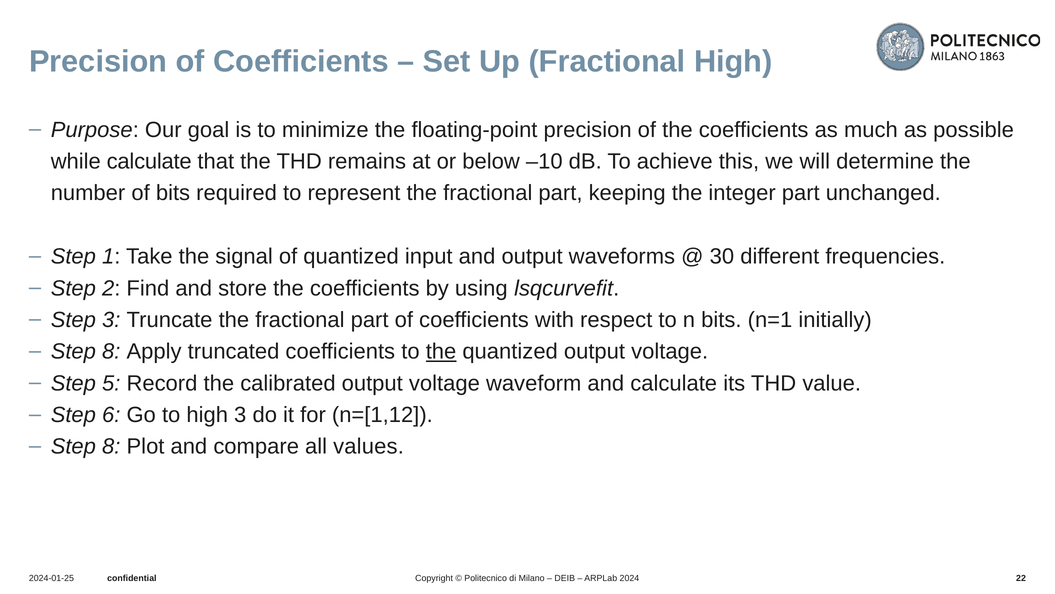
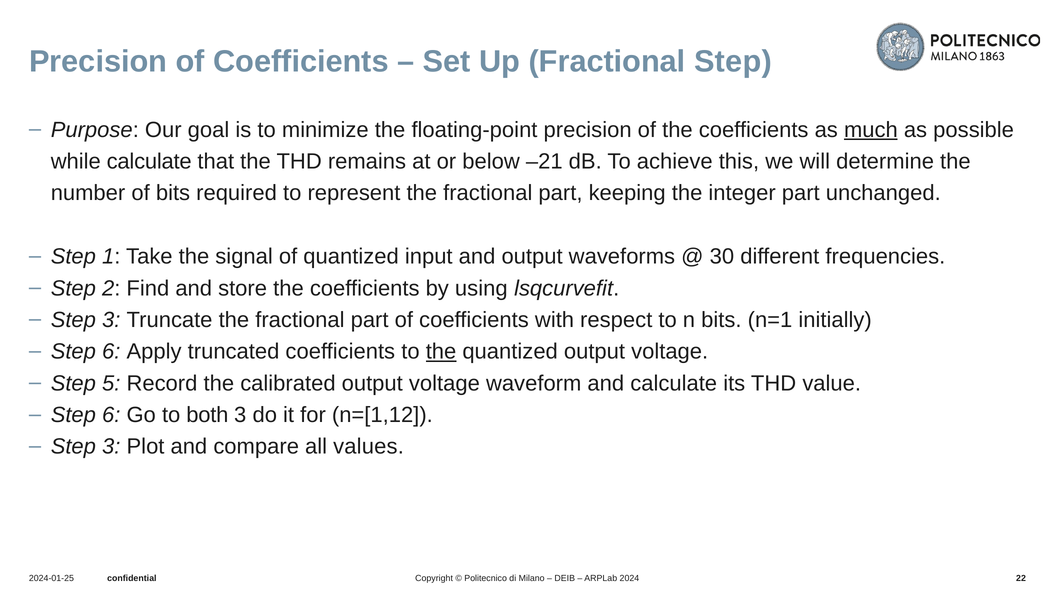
Fractional High: High -> Step (733, 61)
much underline: none -> present (871, 130)
–10: –10 -> –21 (544, 161)
8: 8 -> 6 (111, 351)
to high: high -> both (207, 415)
8: 8 -> 3 (111, 446)
